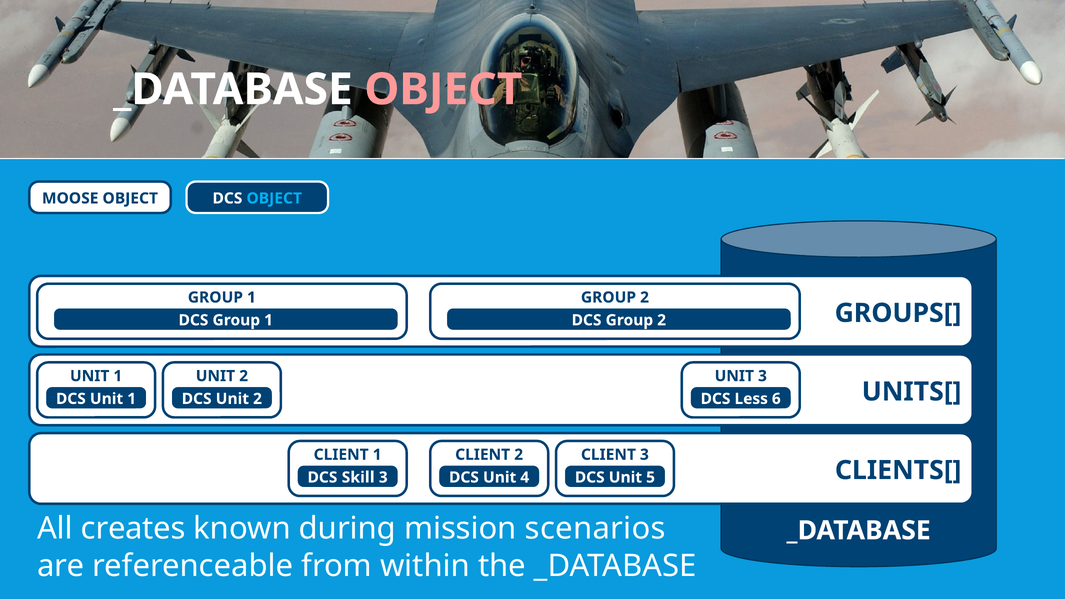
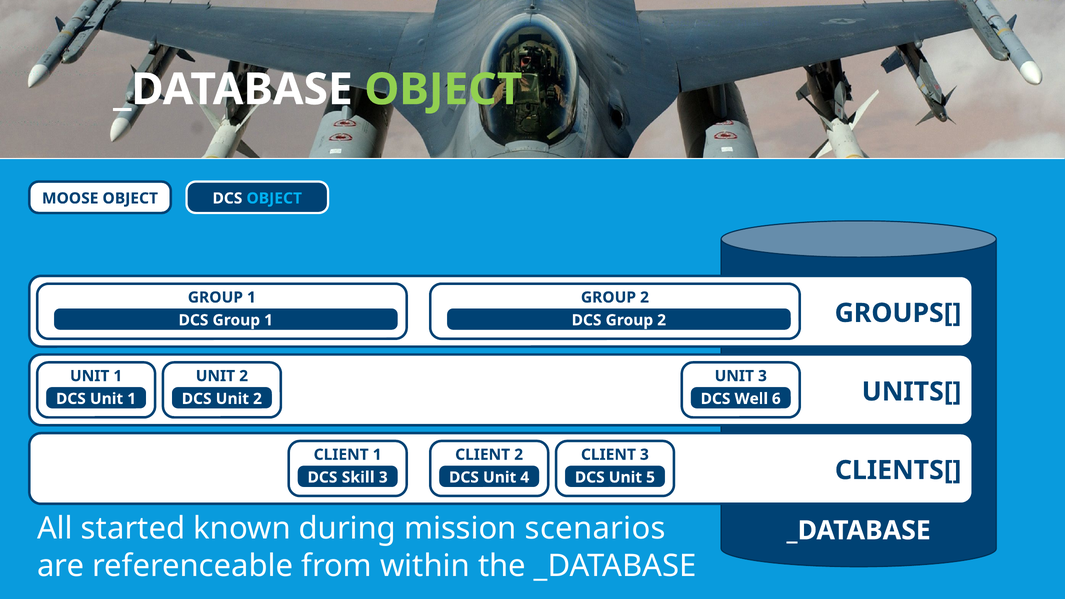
OBJECT colour: pink -> light green (443, 90)
Less: Less -> Well (751, 399)
creates: creates -> started (133, 529)
